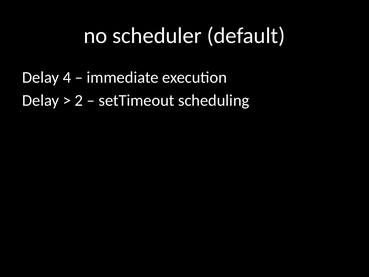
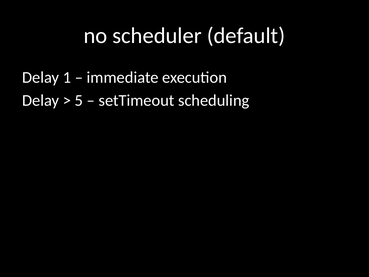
4: 4 -> 1 (67, 77)
2: 2 -> 5 (79, 100)
